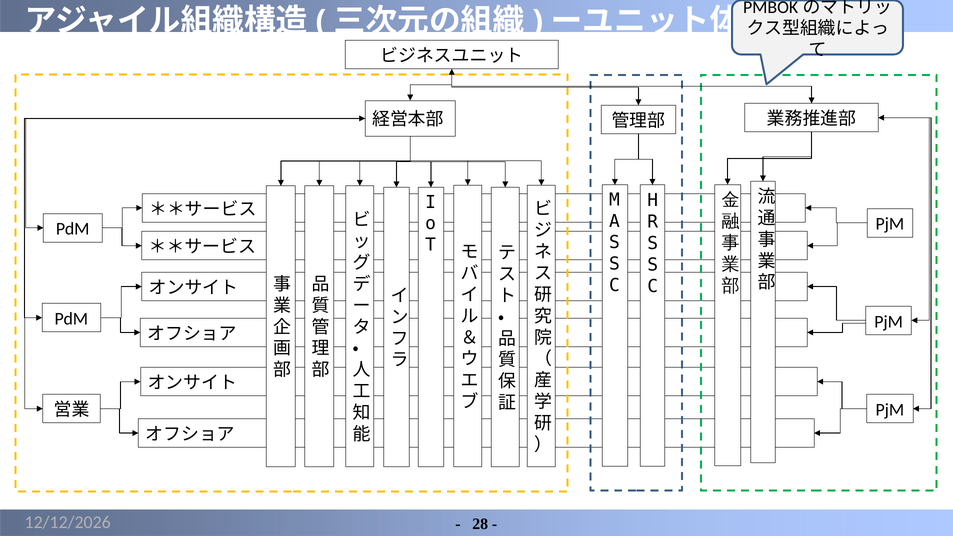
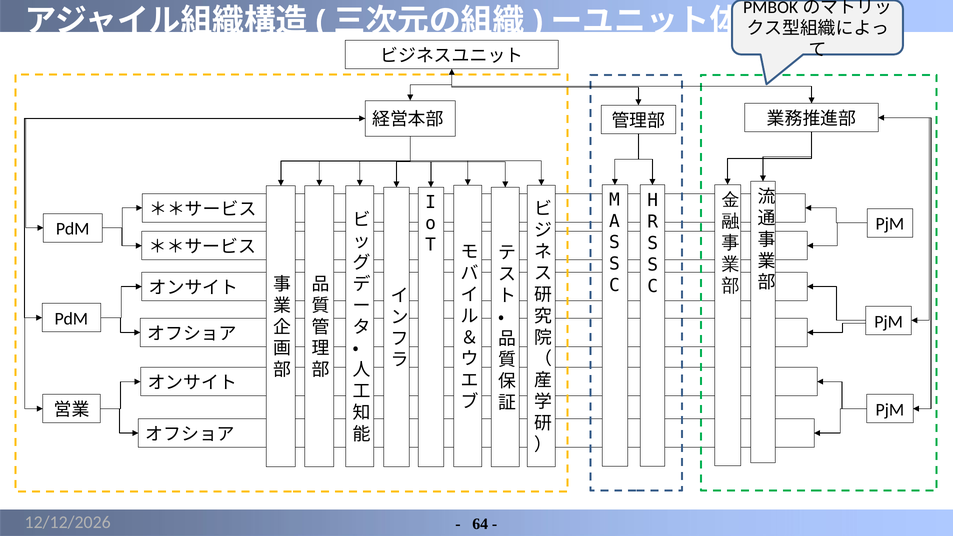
28: 28 -> 64 (480, 524)
